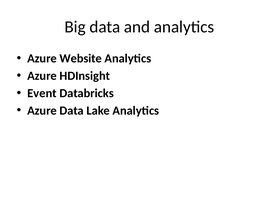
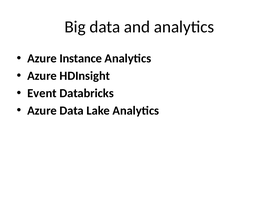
Website: Website -> Instance (81, 59)
